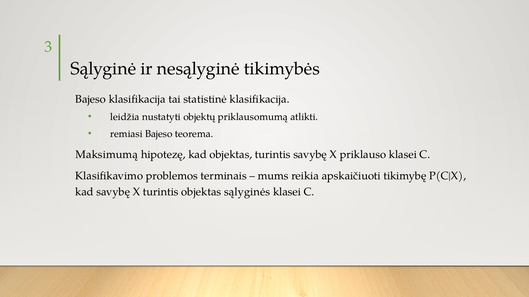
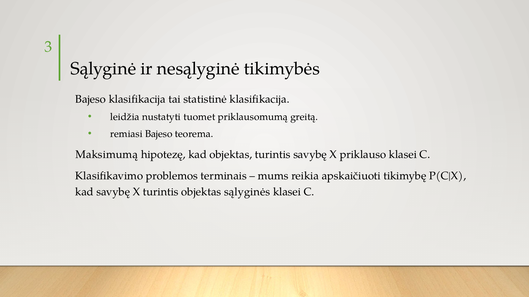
objektų: objektų -> tuomet (199, 117)
atlikti: atlikti -> greitą (304, 117)
